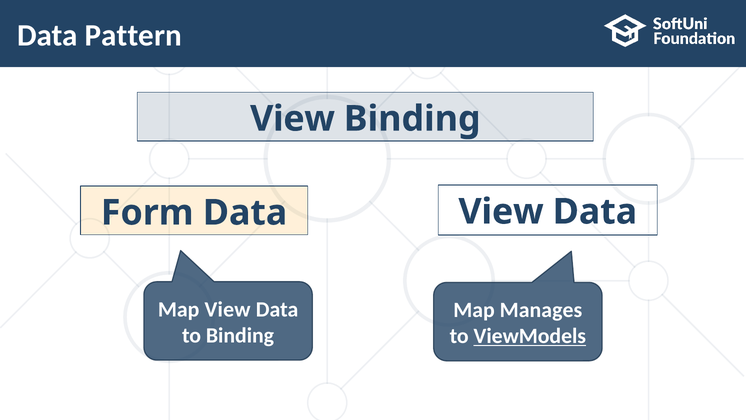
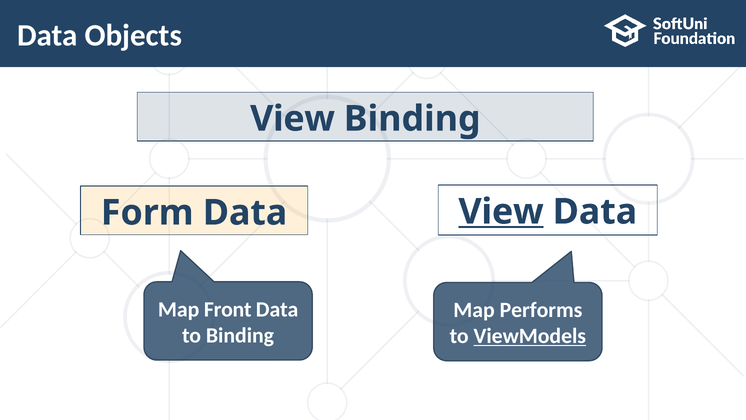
Pattern: Pattern -> Objects (133, 35)
View underline: none -> present (501, 212)
Map View: View -> Front (228, 309)
Manages: Manages -> Performs (541, 310)
